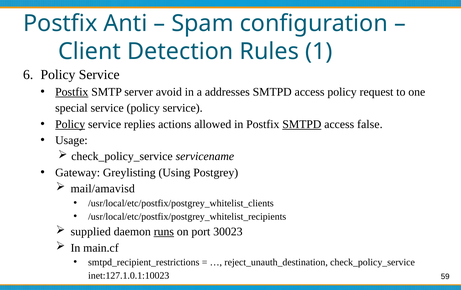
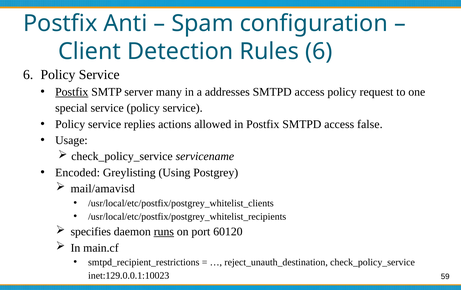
Rules 1: 1 -> 6 (319, 52)
avoid: avoid -> many (169, 92)
Policy underline: present -> none (70, 124)
SMTPD underline: present -> none (302, 124)
Gateway: Gateway -> Encoded (78, 173)
supplied: supplied -> specifies (91, 232)
30023: 30023 -> 60120 (228, 232)
inet:127.1.0.1:10023: inet:127.1.0.1:10023 -> inet:129.0.0.1:10023 (129, 276)
